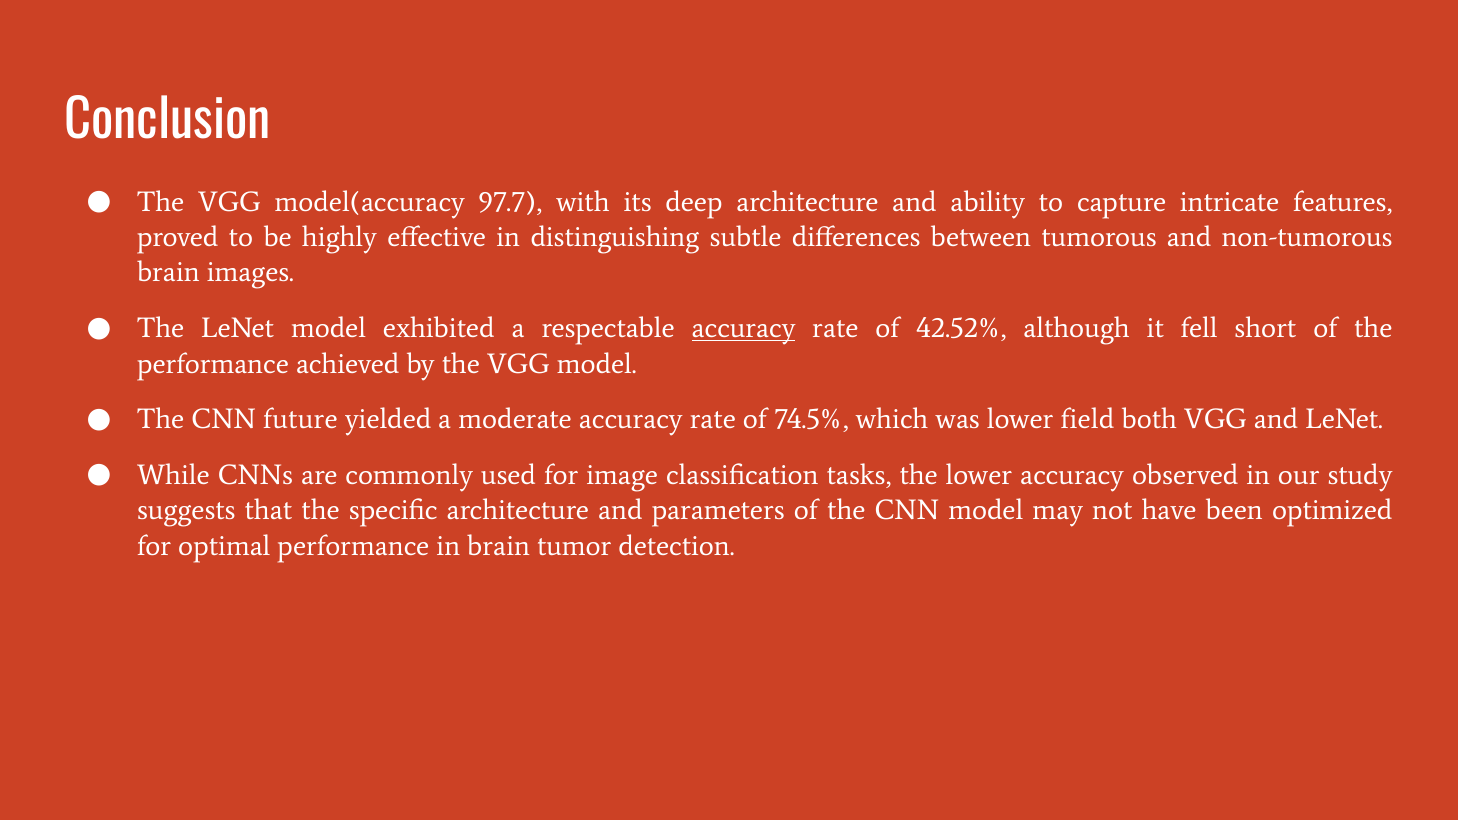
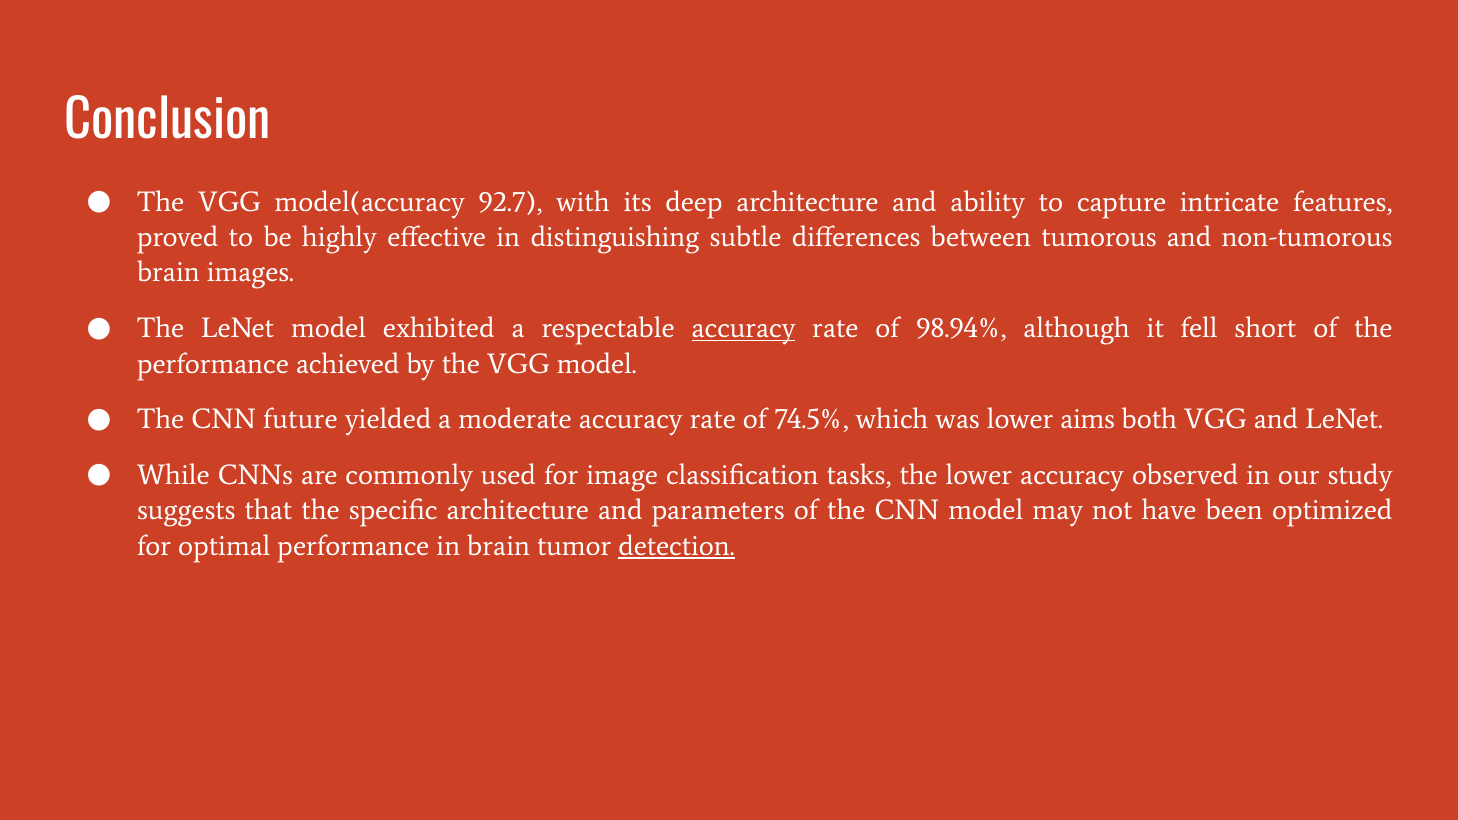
97.7: 97.7 -> 92.7 (510, 202)
42.52%: 42.52% -> 98.94% (961, 328)
field: field -> aims (1088, 419)
detection underline: none -> present (676, 546)
